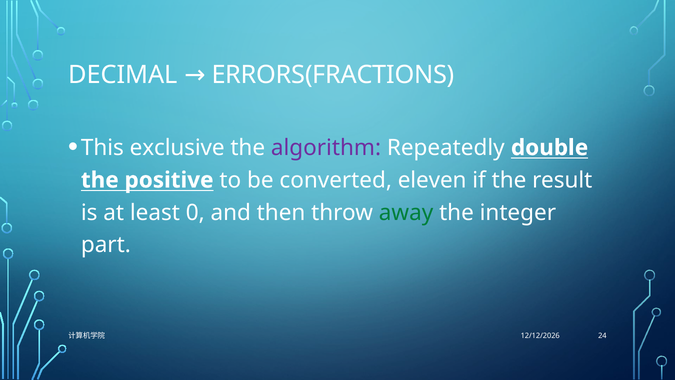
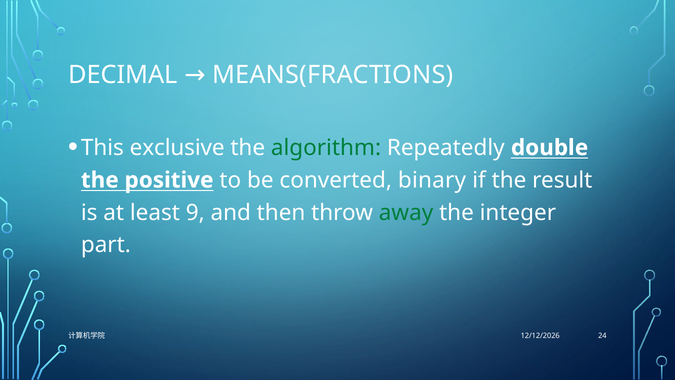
ERRORS(FRACTIONS: ERRORS(FRACTIONS -> MEANS(FRACTIONS (333, 75)
algorithm colour: purple -> green (326, 148)
eleven: eleven -> binary (432, 180)
0: 0 -> 9 (195, 212)
